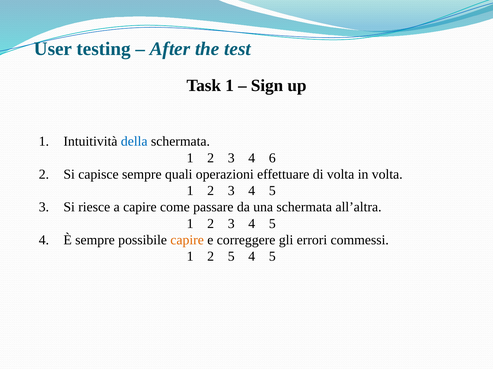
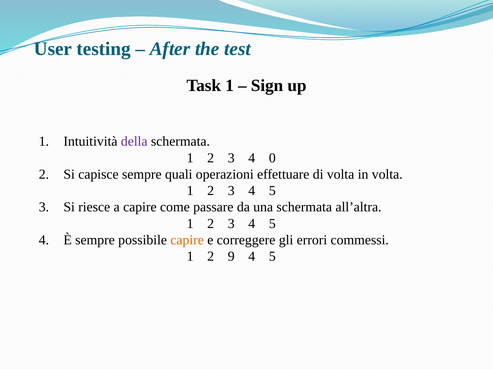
della colour: blue -> purple (134, 142)
6: 6 -> 0 (272, 158)
2 5: 5 -> 9 (231, 257)
